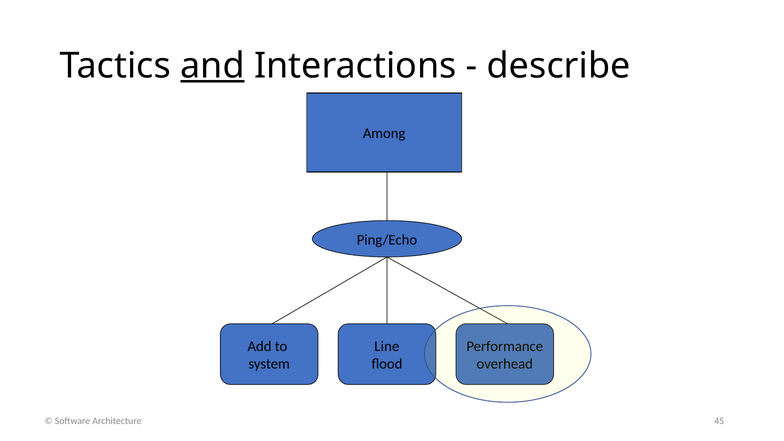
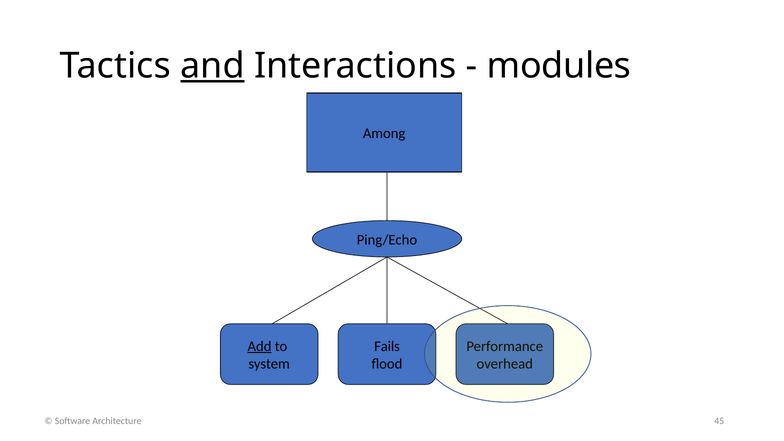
describe: describe -> modules (559, 66)
Add underline: none -> present (260, 346)
Line: Line -> Fails (387, 346)
